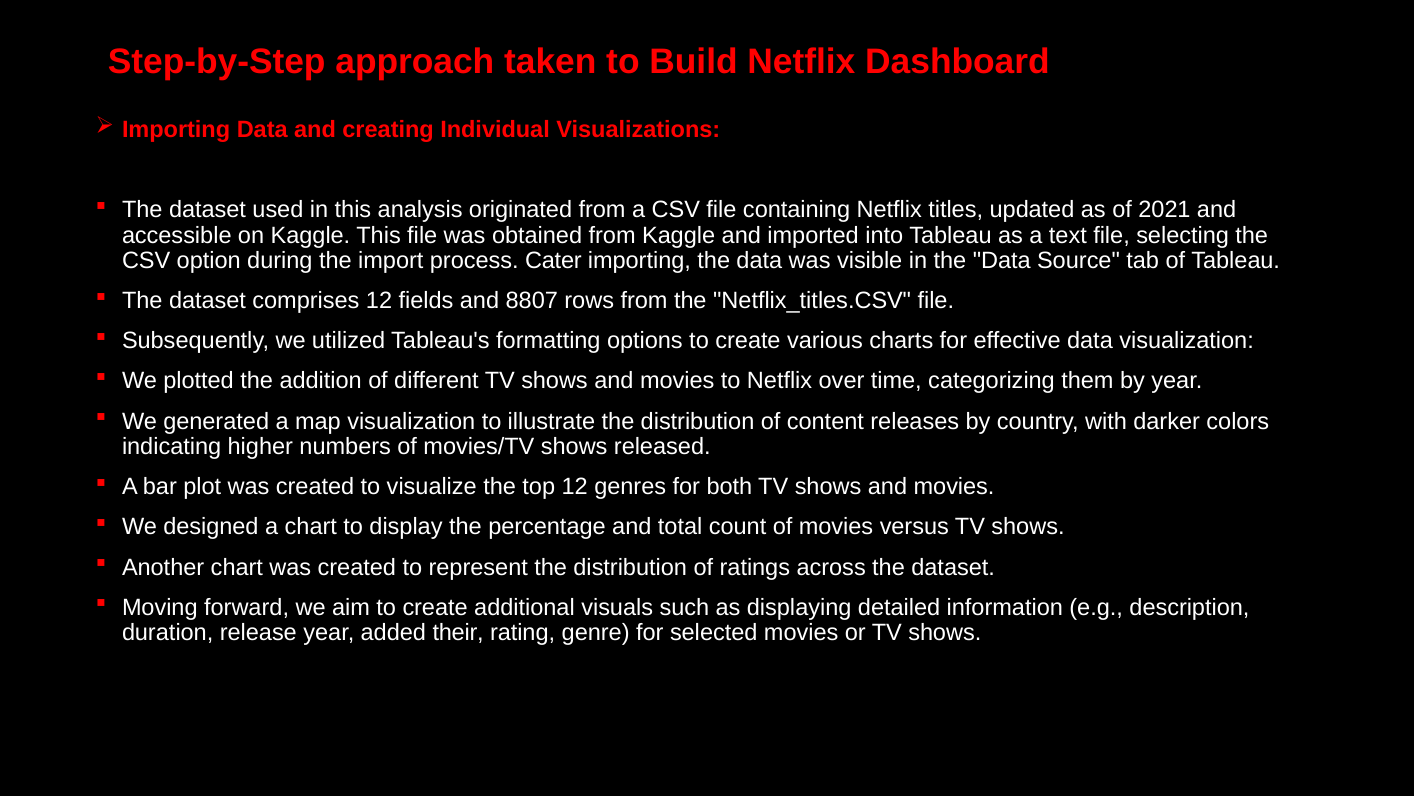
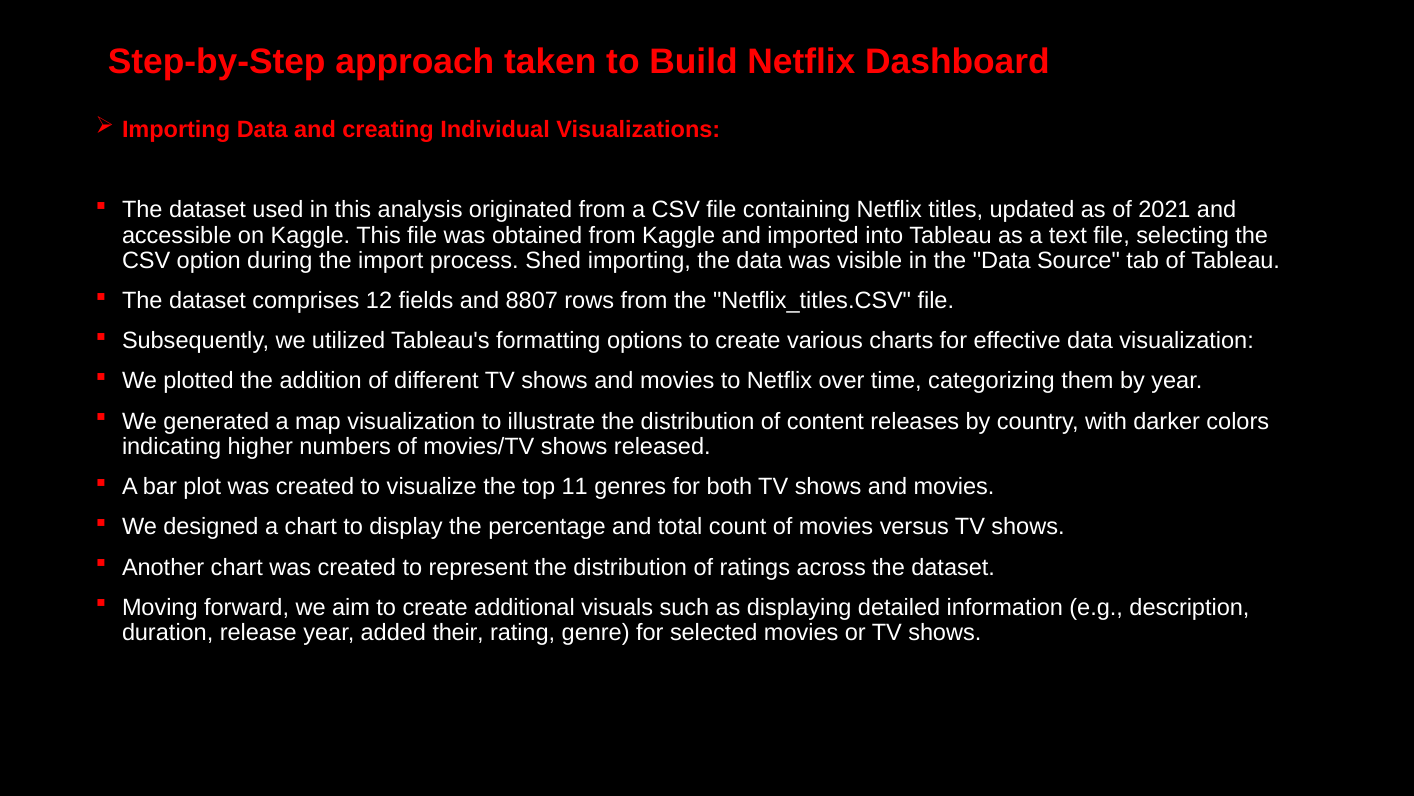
Cater: Cater -> Shed (553, 261)
top 12: 12 -> 11 (575, 487)
